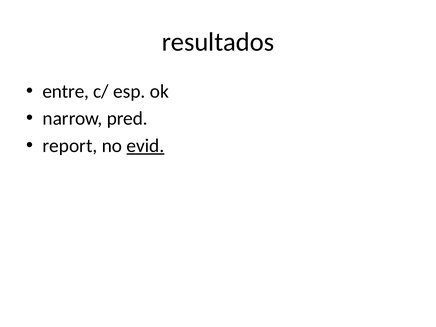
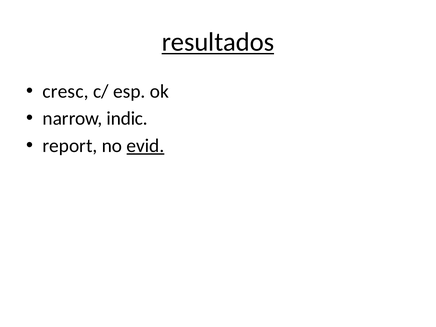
resultados underline: none -> present (218, 42)
entre: entre -> cresc (66, 91)
pred: pred -> indic (127, 119)
